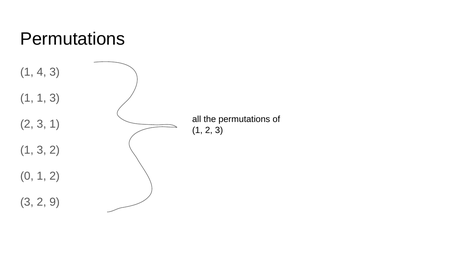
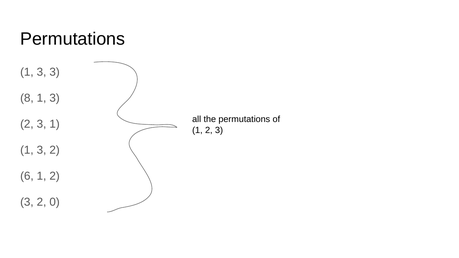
4: 4 -> 3 (42, 72)
1: 1 -> 8 (27, 98)
0: 0 -> 6 (27, 176)
9: 9 -> 0 (55, 202)
